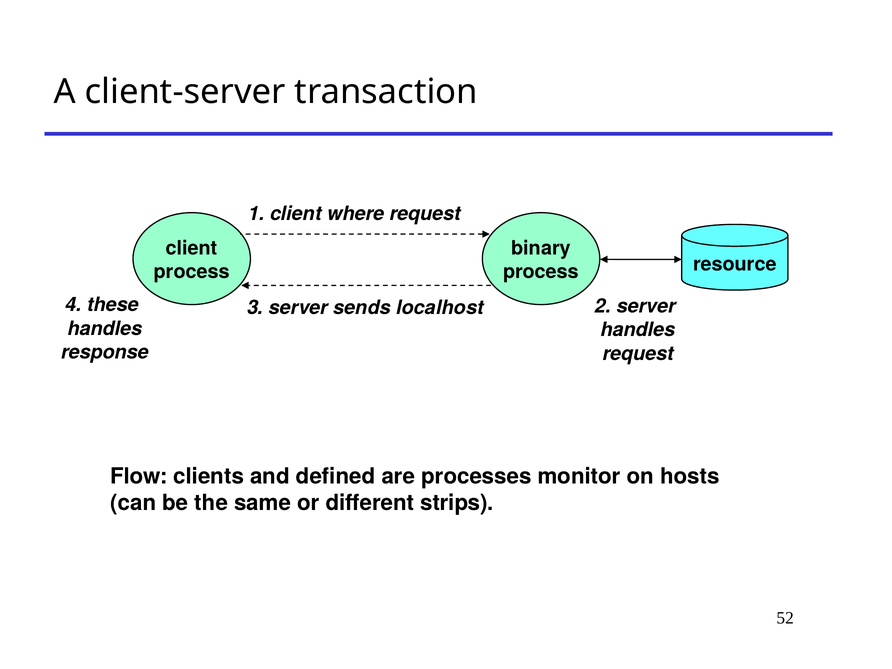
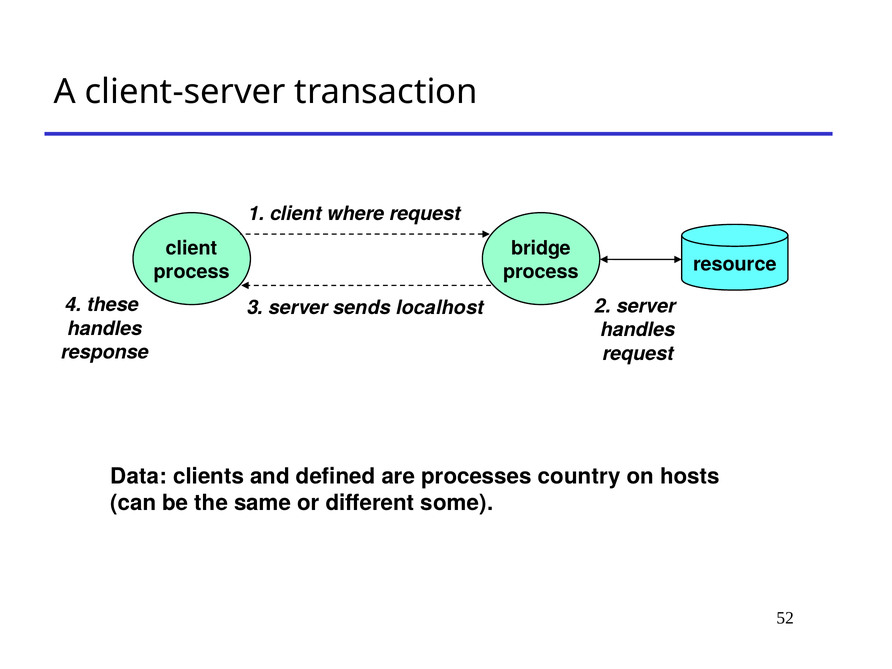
binary: binary -> bridge (541, 248)
Flow: Flow -> Data (139, 476)
monitor: monitor -> country (579, 476)
strips: strips -> some (457, 503)
